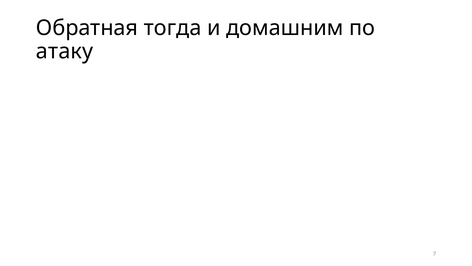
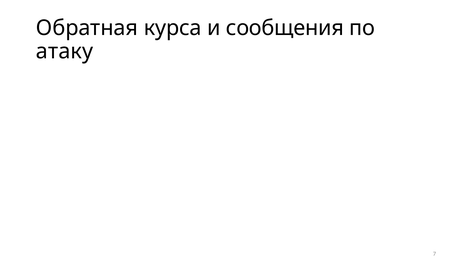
тогда: тогда -> курса (173, 28)
домашним: домашним -> сообщения (285, 28)
